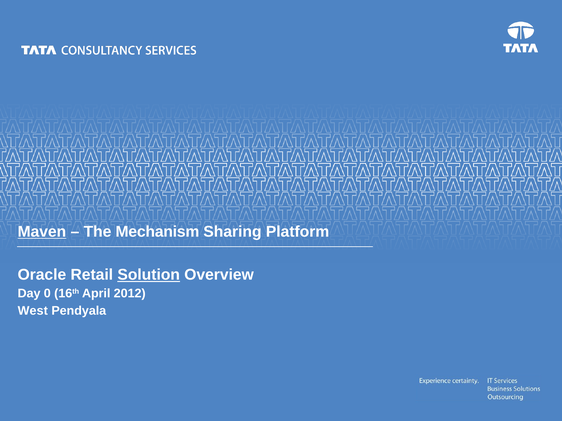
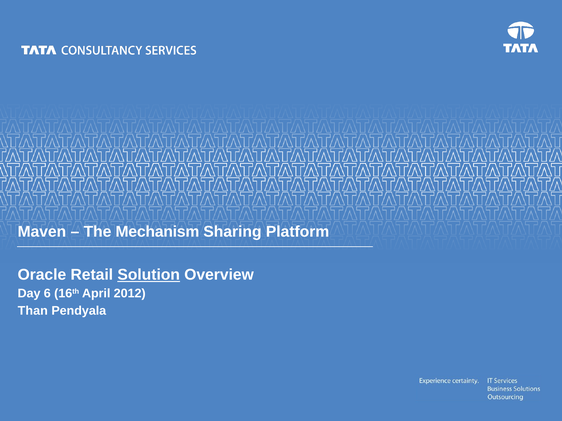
Maven underline: present -> none (42, 232)
0: 0 -> 6 (47, 294)
West: West -> Than (33, 311)
